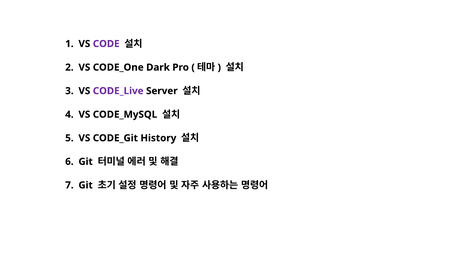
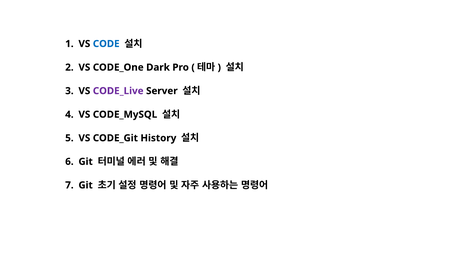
CODE colour: purple -> blue (106, 44)
